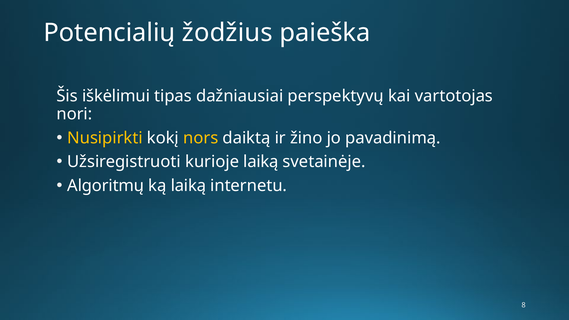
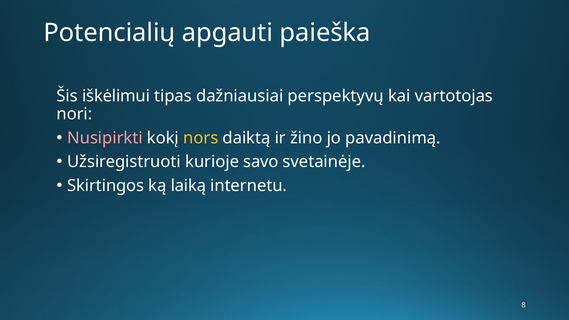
žodžius: žodžius -> apgauti (227, 33)
Nusipirkti colour: yellow -> pink (105, 138)
kurioje laiką: laiką -> savo (261, 162)
Algoritmų: Algoritmų -> Skirtingos (106, 186)
